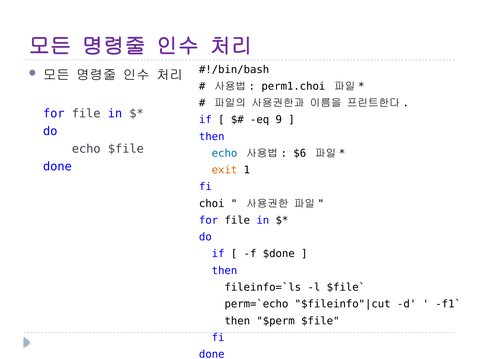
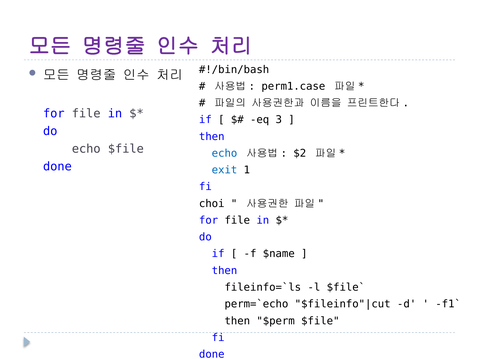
perm1.choi: perm1.choi -> perm1.case (293, 86)
9: 9 -> 3 (279, 120)
$6: $6 -> $2 (300, 153)
exit colour: orange -> blue (225, 170)
$done: $done -> $name (279, 254)
